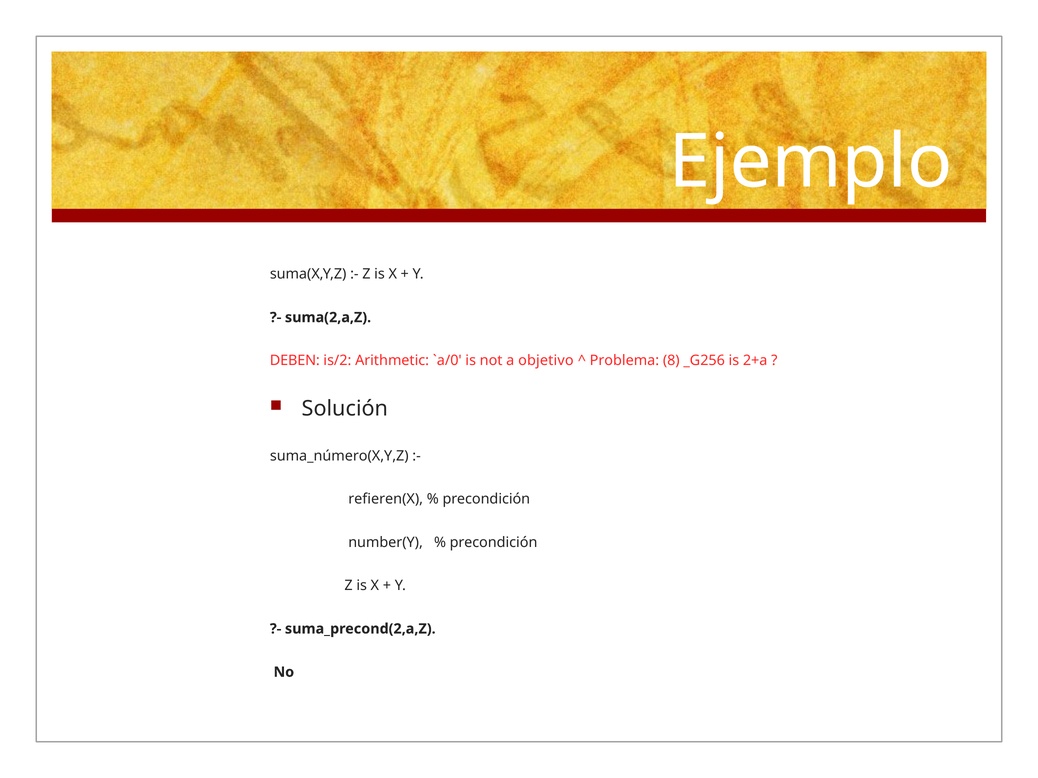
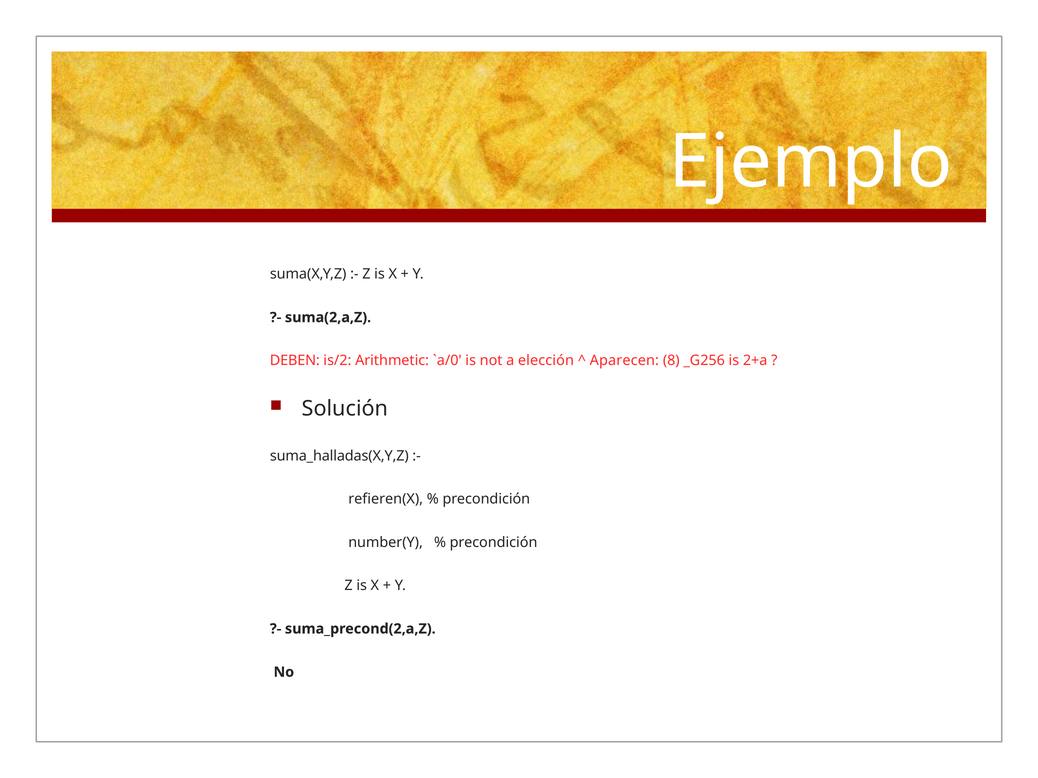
objetivo: objetivo -> elección (546, 361)
Problema: Problema -> Aparecen (624, 361)
suma_número(X,Y,Z: suma_número(X,Y,Z -> suma_halladas(X,Y,Z (339, 456)
